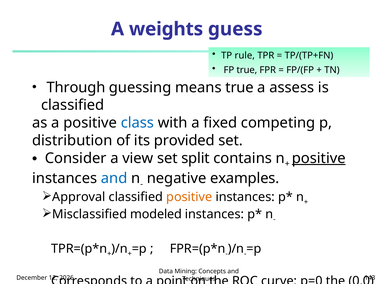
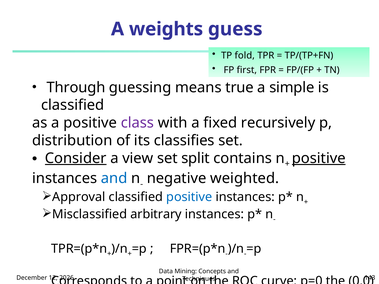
rule: rule -> fold (245, 56)
FP true: true -> first (247, 70)
assess: assess -> simple (292, 88)
class colour: blue -> purple (137, 123)
competing: competing -> recursively (278, 123)
provided: provided -> classifies (184, 141)
Consider underline: none -> present (76, 158)
examples: examples -> weighted (245, 178)
positive colour: orange -> blue (189, 197)
modeled: modeled -> arbitrary (156, 214)
